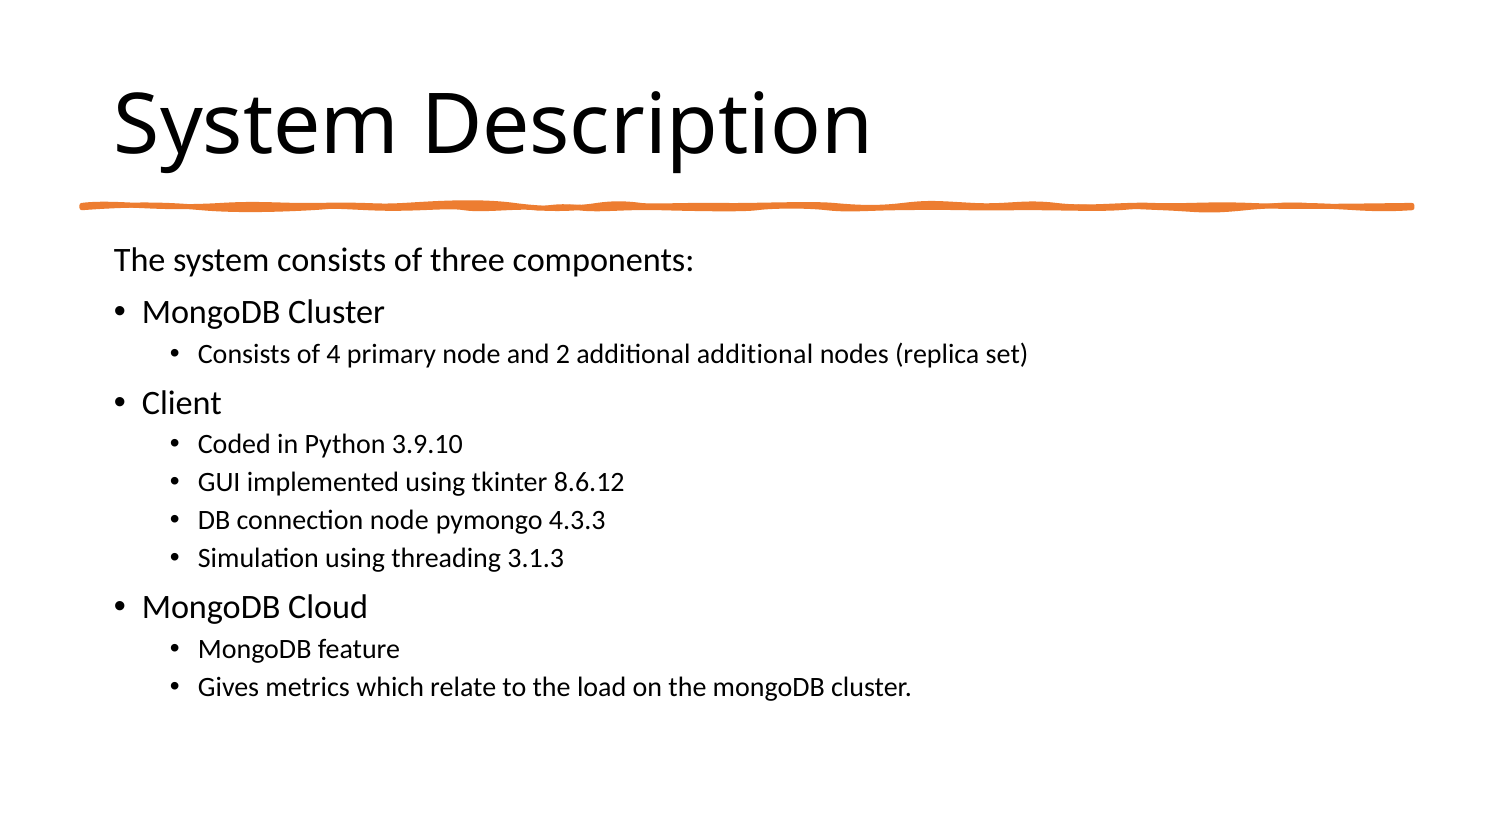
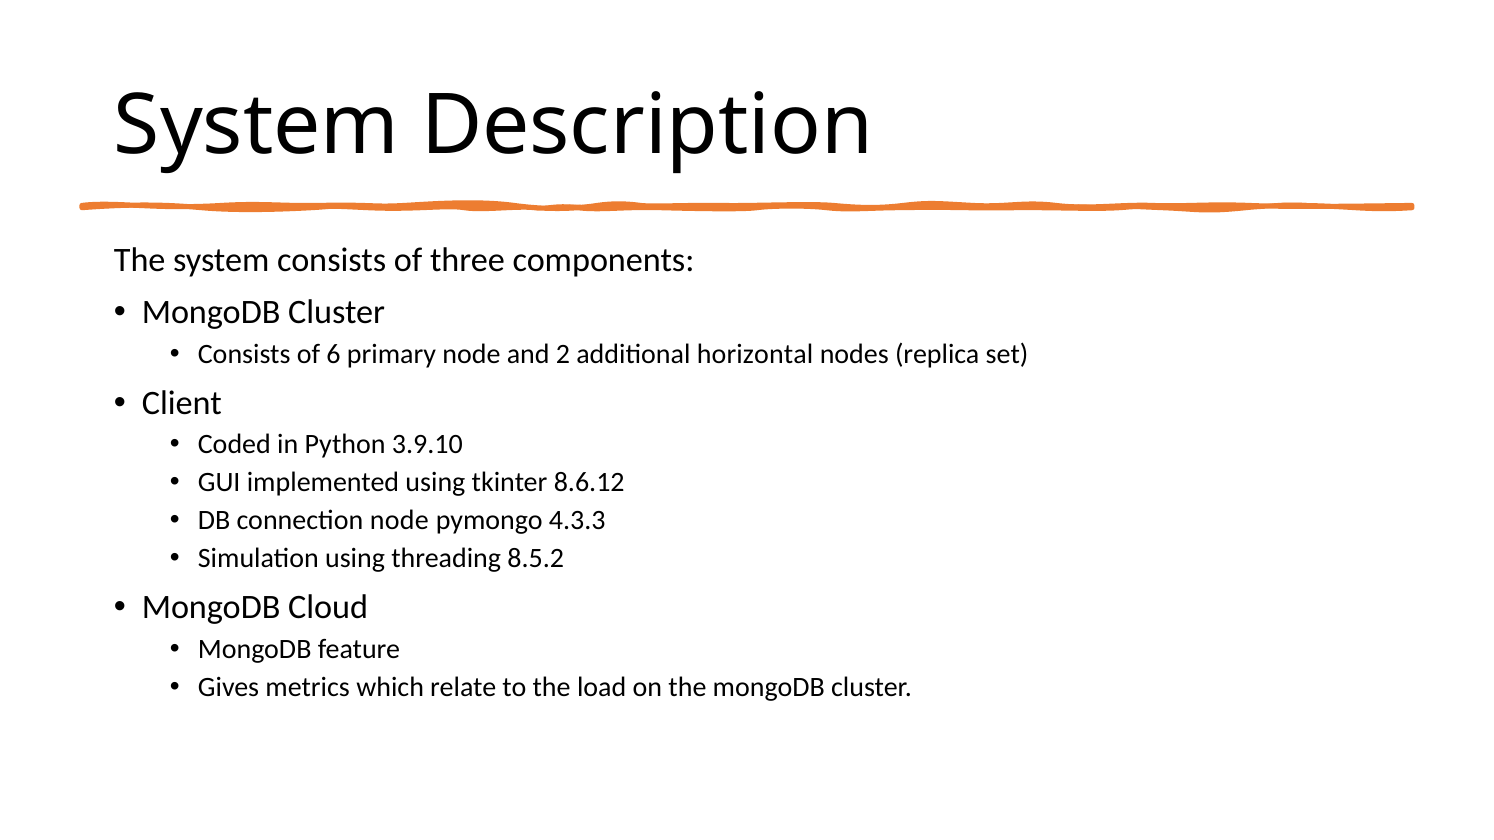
4: 4 -> 6 (334, 354)
additional additional: additional -> horizontal (755, 354)
3.1.3: 3.1.3 -> 8.5.2 (536, 559)
